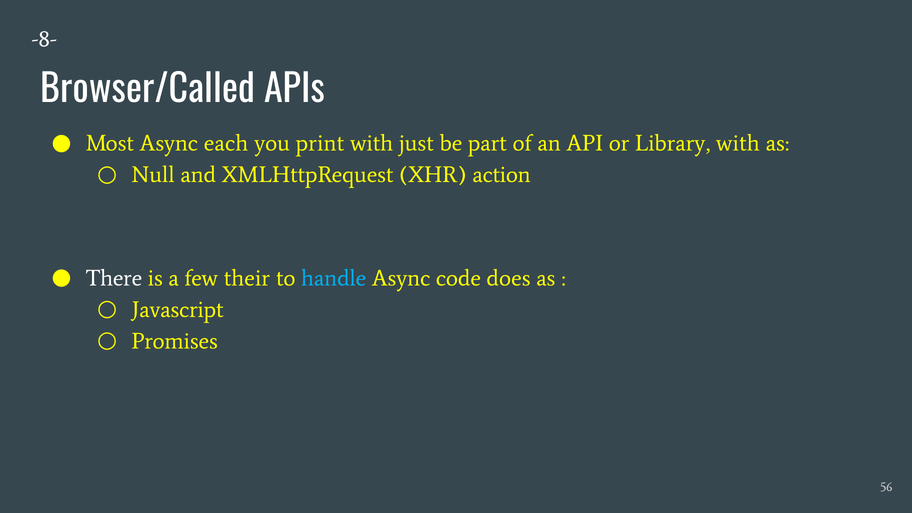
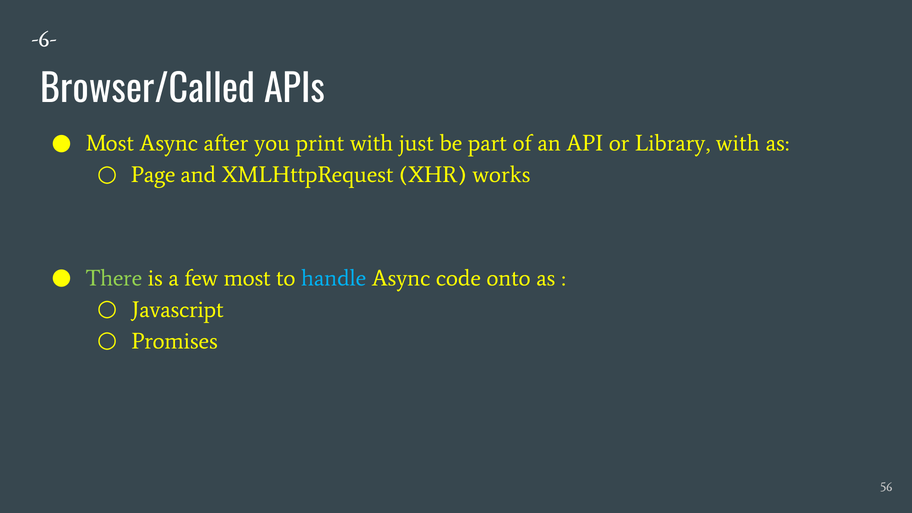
-8-: -8- -> -6- (44, 39)
each: each -> after (226, 143)
Null: Null -> Page (153, 175)
action: action -> works (501, 175)
There colour: white -> light green (114, 278)
few their: their -> most (247, 278)
does: does -> onto (509, 278)
